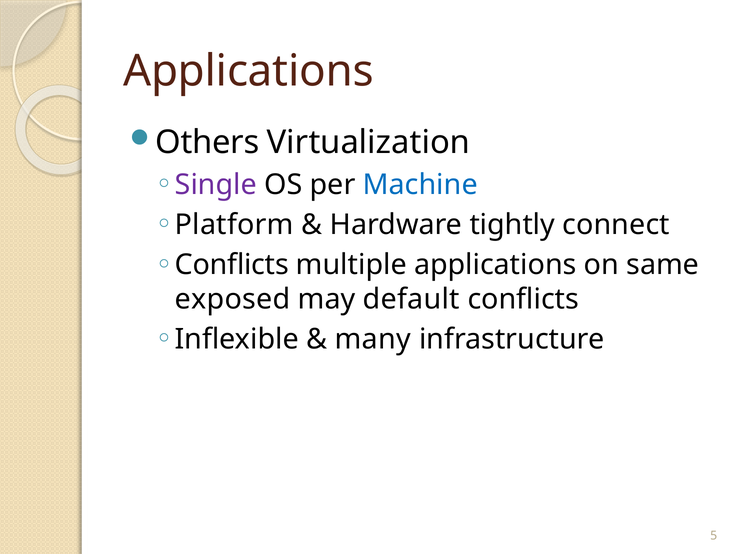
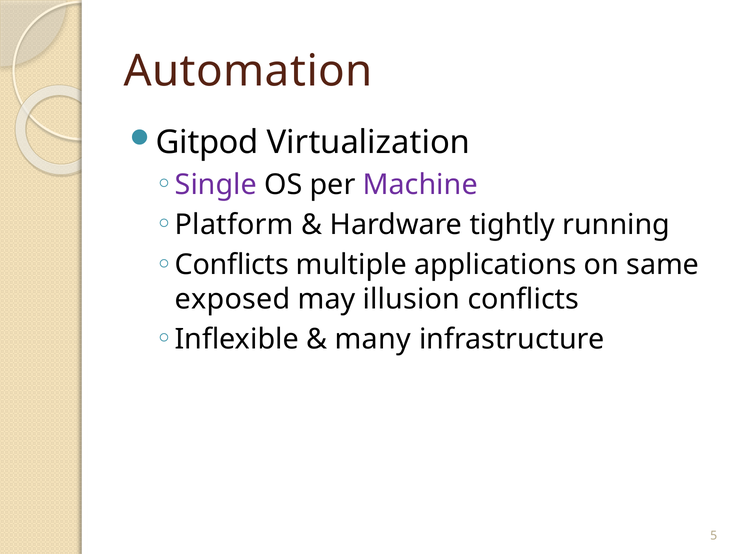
Applications: Applications -> Automation (248, 71)
Others: Others -> Gitpod (207, 142)
Machine colour: blue -> purple (420, 185)
connect: connect -> running (616, 225)
default: default -> illusion (411, 299)
